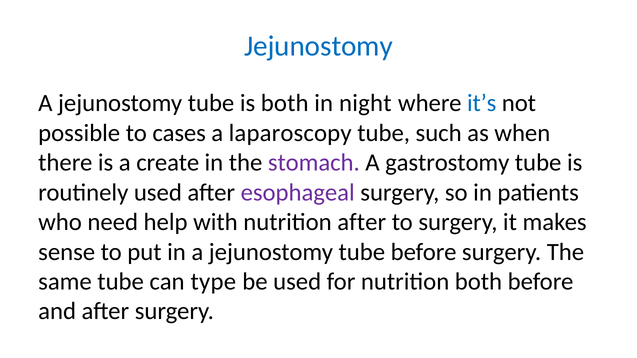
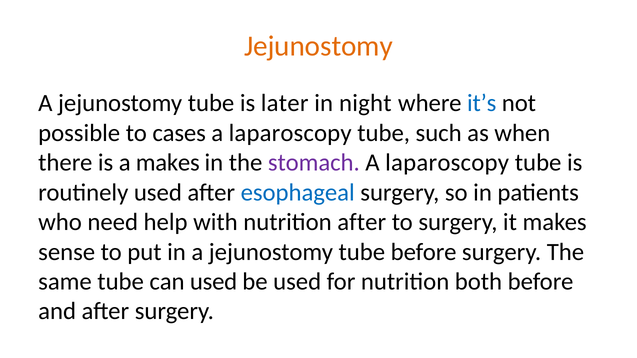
Jejunostomy colour: blue -> orange (318, 46)
is both: both -> later (285, 103)
a create: create -> makes (168, 163)
gastrostomy: gastrostomy -> laparoscopy (447, 163)
esophageal colour: purple -> blue (298, 193)
can type: type -> used (214, 282)
